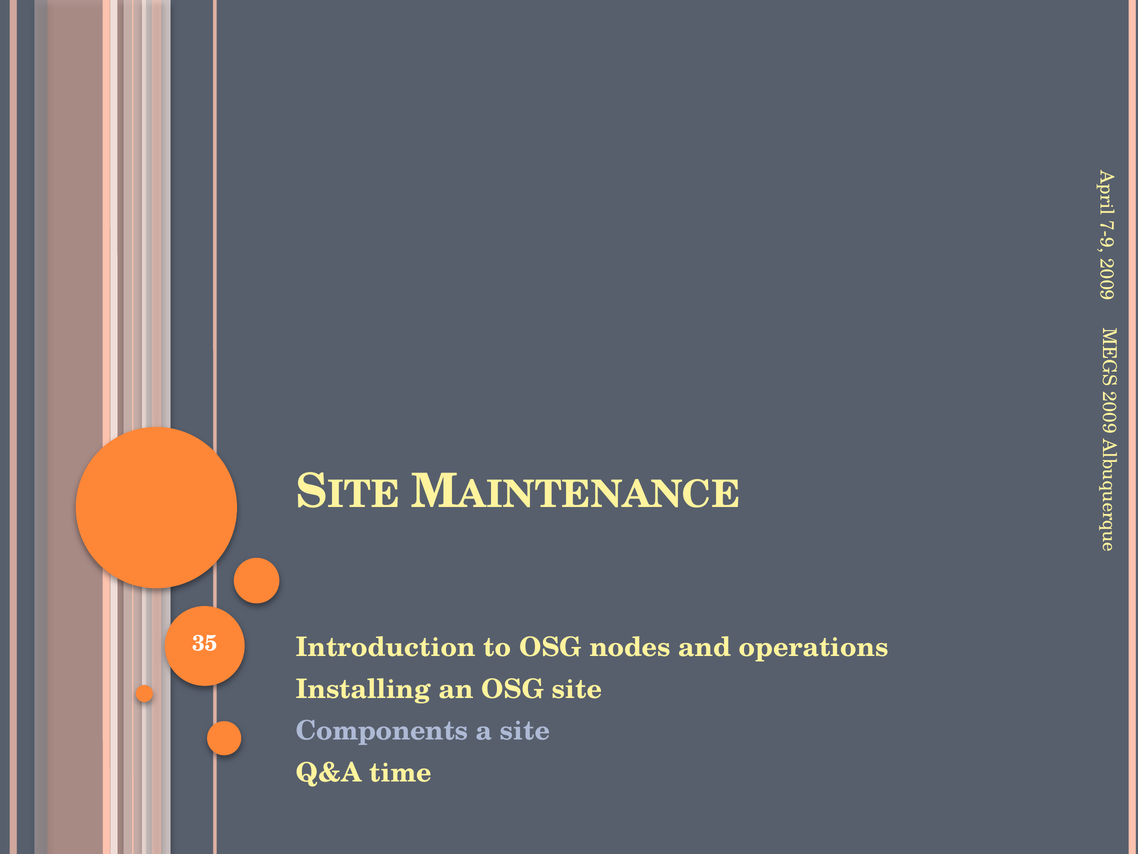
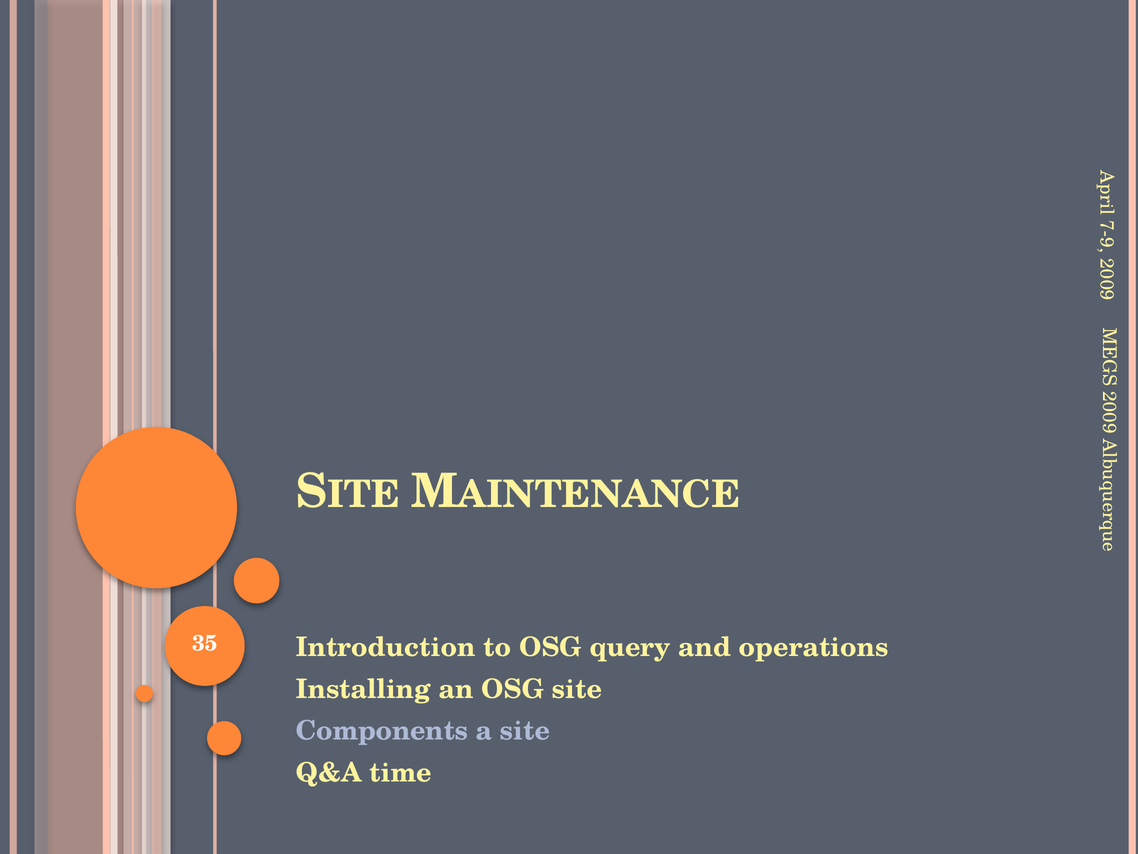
nodes: nodes -> query (630, 647)
